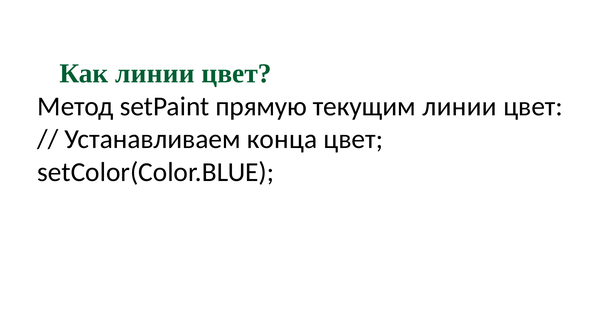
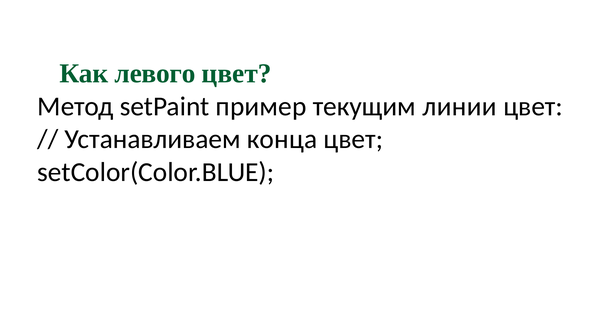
Как линии: линии -> левого (155, 74)
прямую: прямую -> пример (261, 106)
